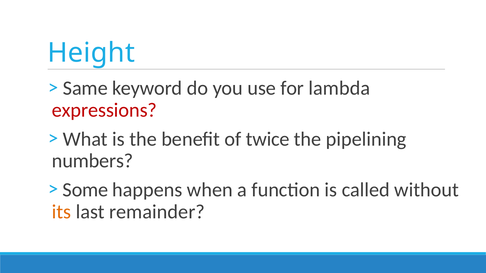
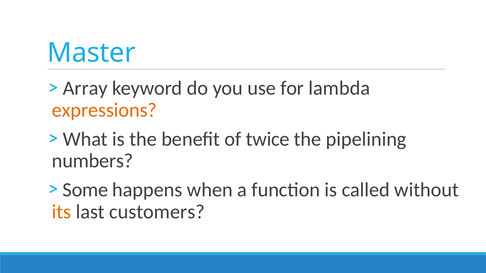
Height: Height -> Master (91, 53)
Same: Same -> Array (85, 88)
expressions colour: red -> orange (104, 110)
remainder: remainder -> customers (157, 212)
